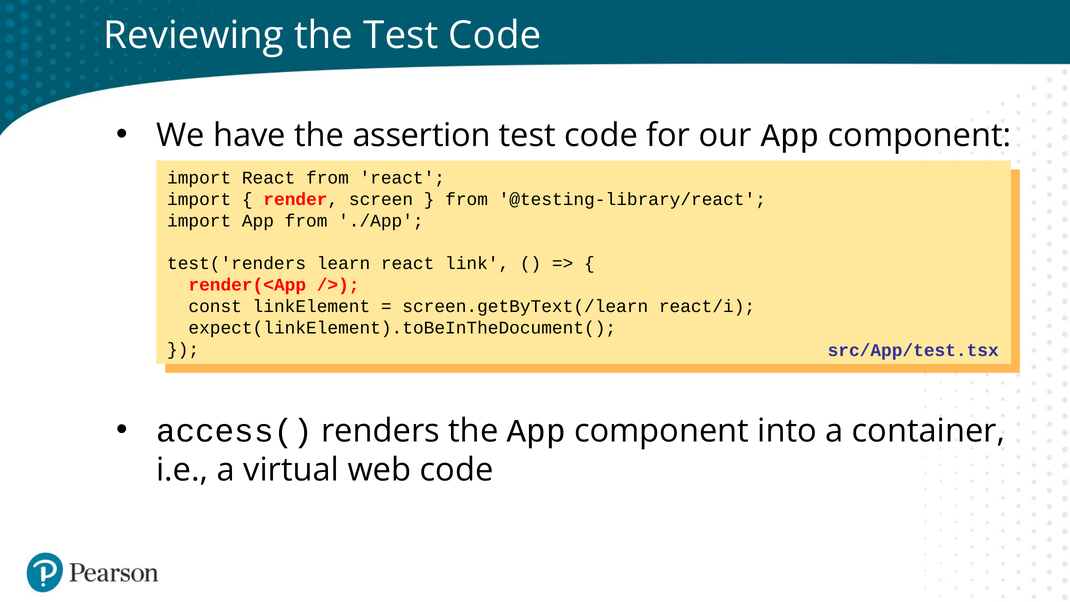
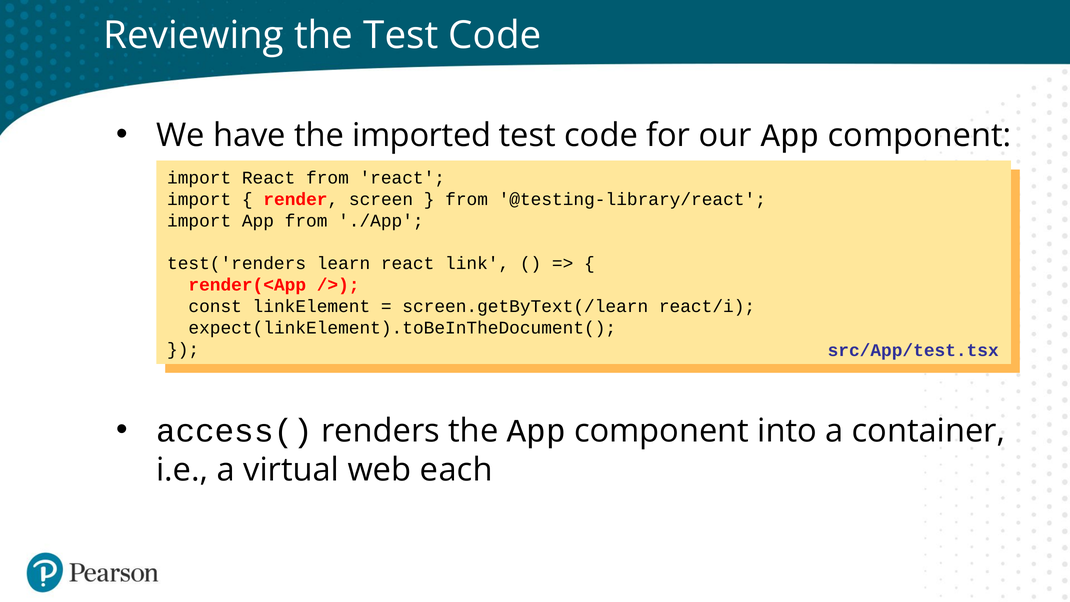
assertion: assertion -> imported (422, 135)
web code: code -> each (456, 470)
